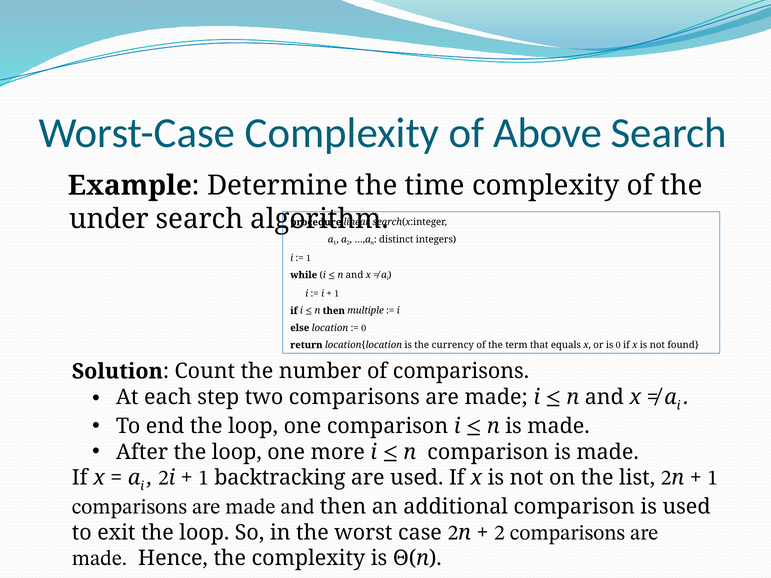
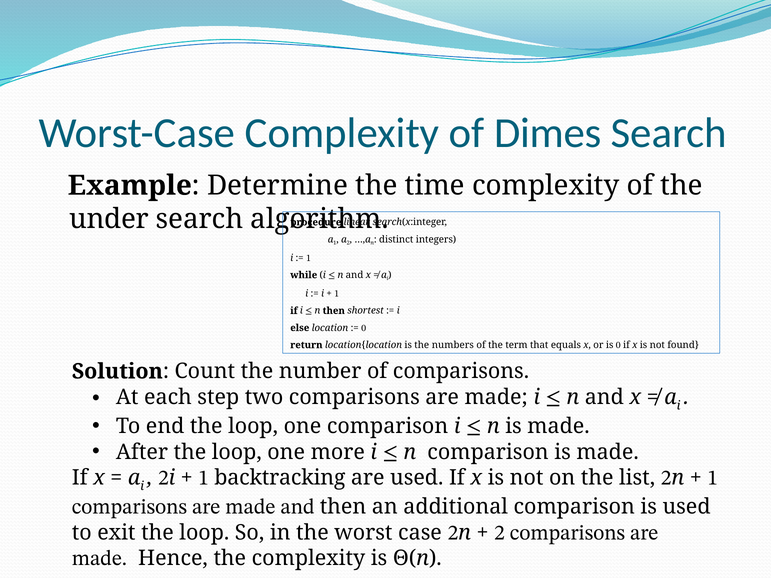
Above: Above -> Dimes (548, 133)
multiple: multiple -> shortest (366, 311)
currency: currency -> numbers (453, 345)
